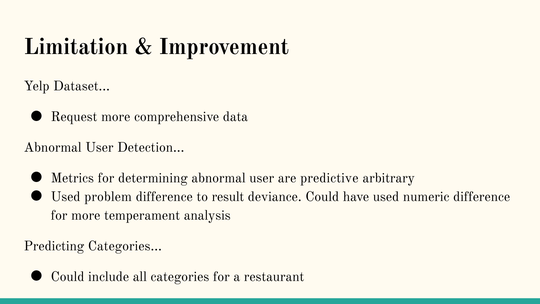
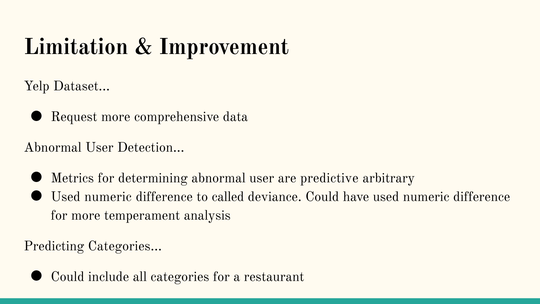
problem: problem -> numeric (108, 197)
result: result -> called (228, 197)
